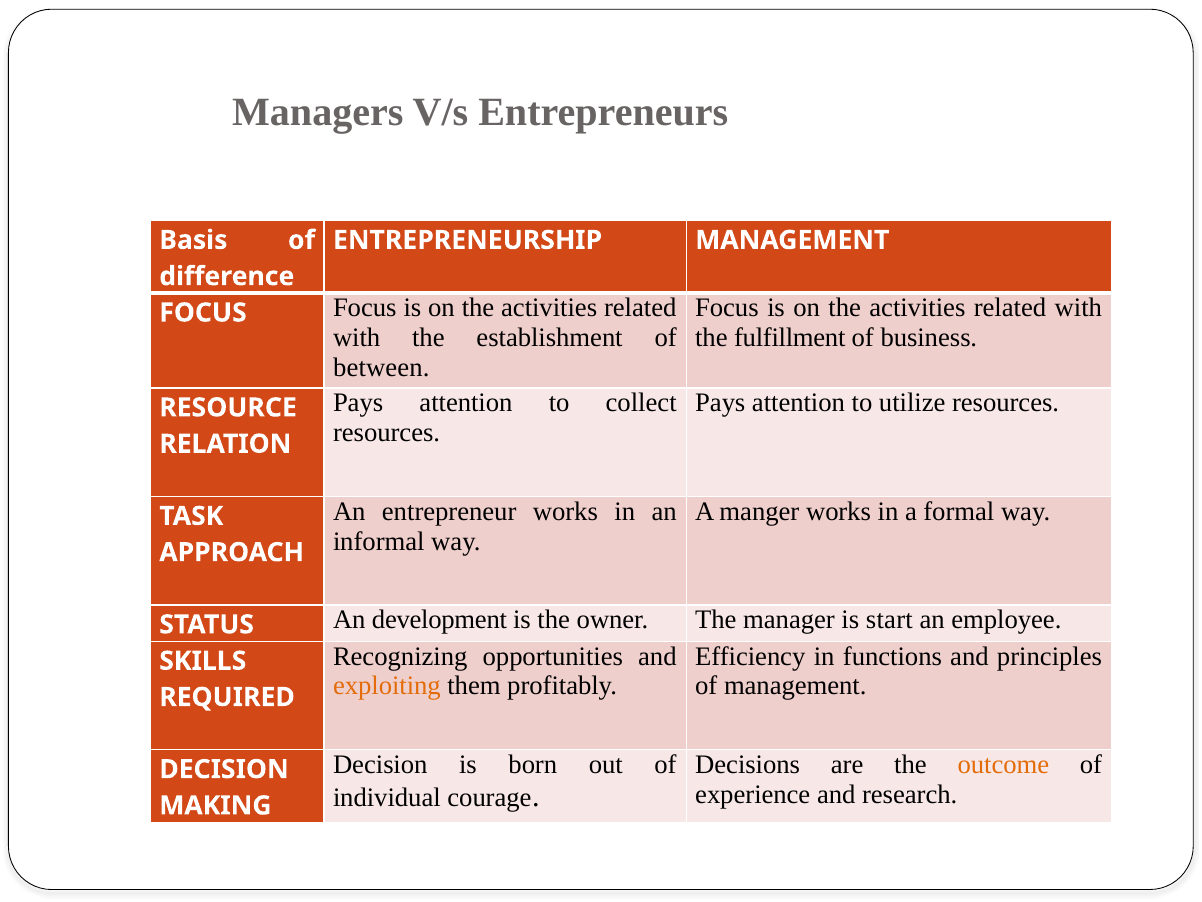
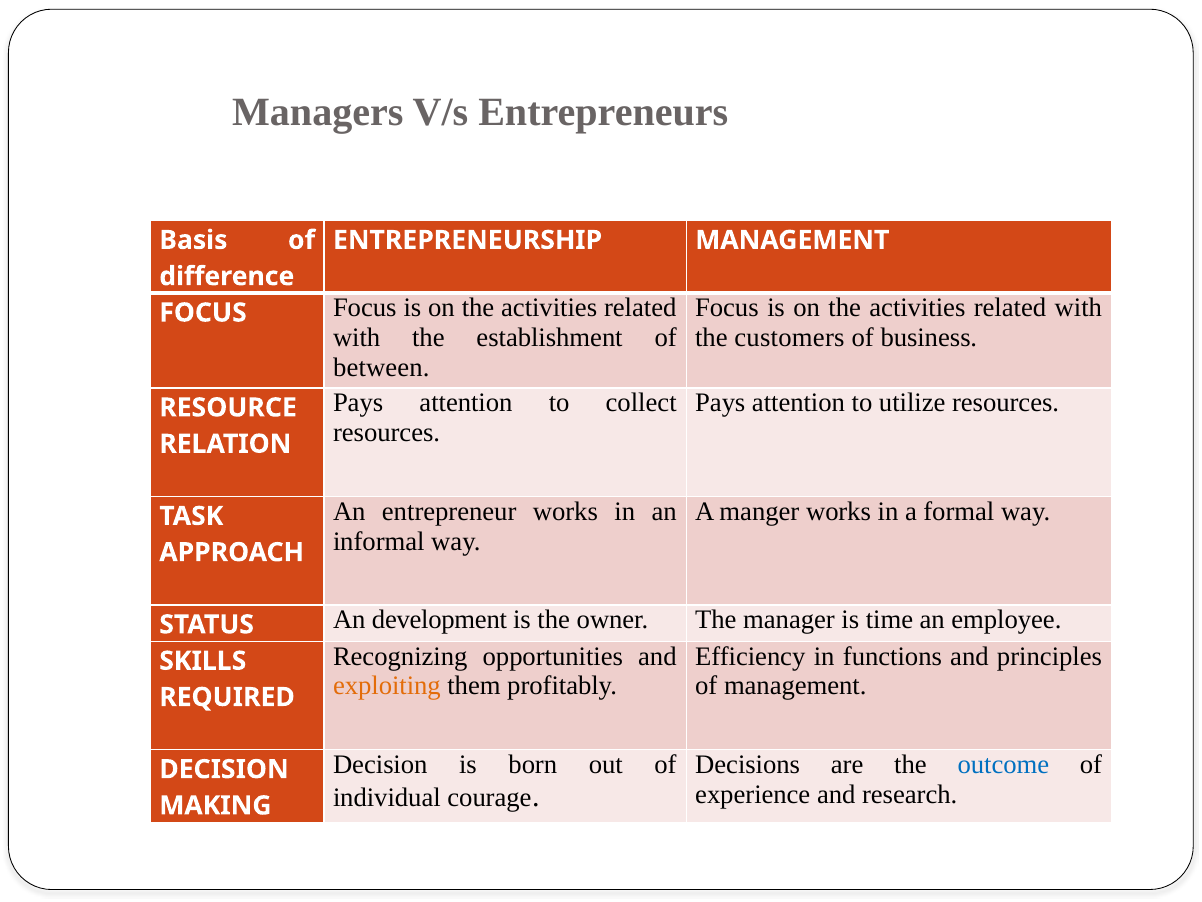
fulfillment: fulfillment -> customers (789, 338)
start: start -> time (889, 620)
outcome colour: orange -> blue (1003, 764)
